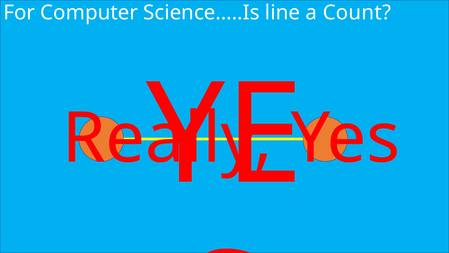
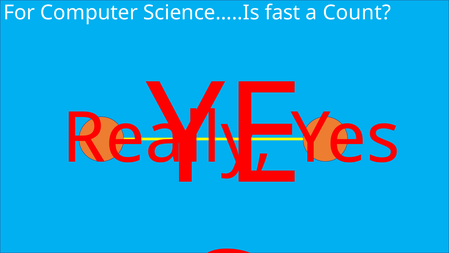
line: line -> fast (283, 13)
